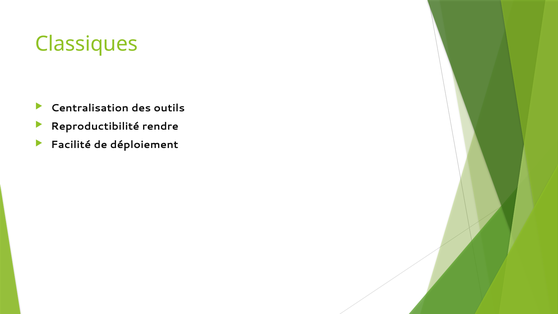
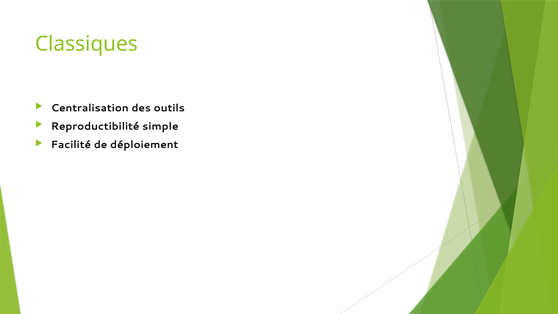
rendre: rendre -> simple (160, 126)
